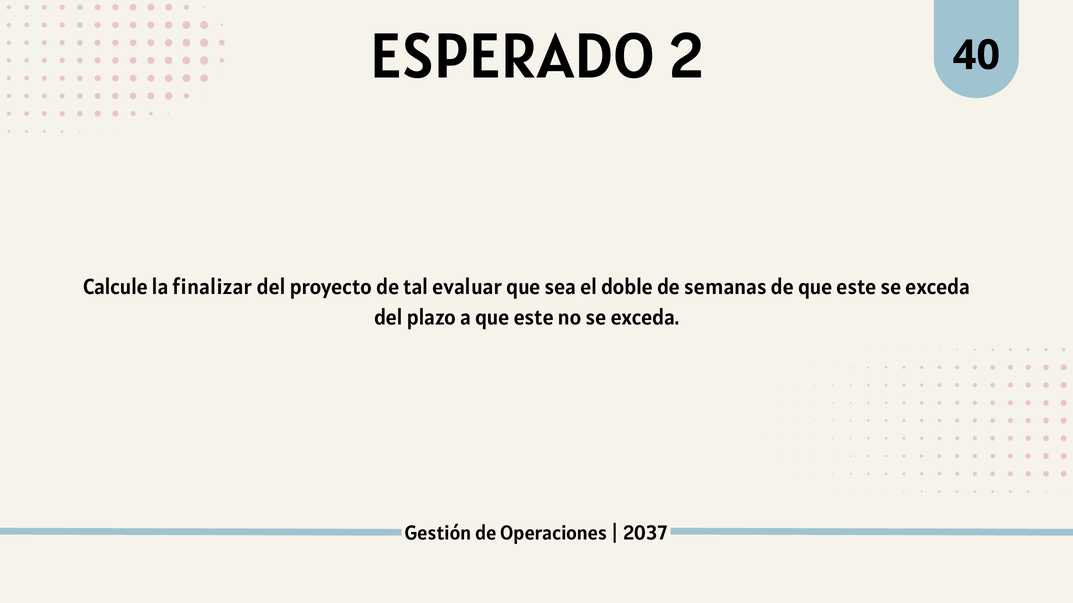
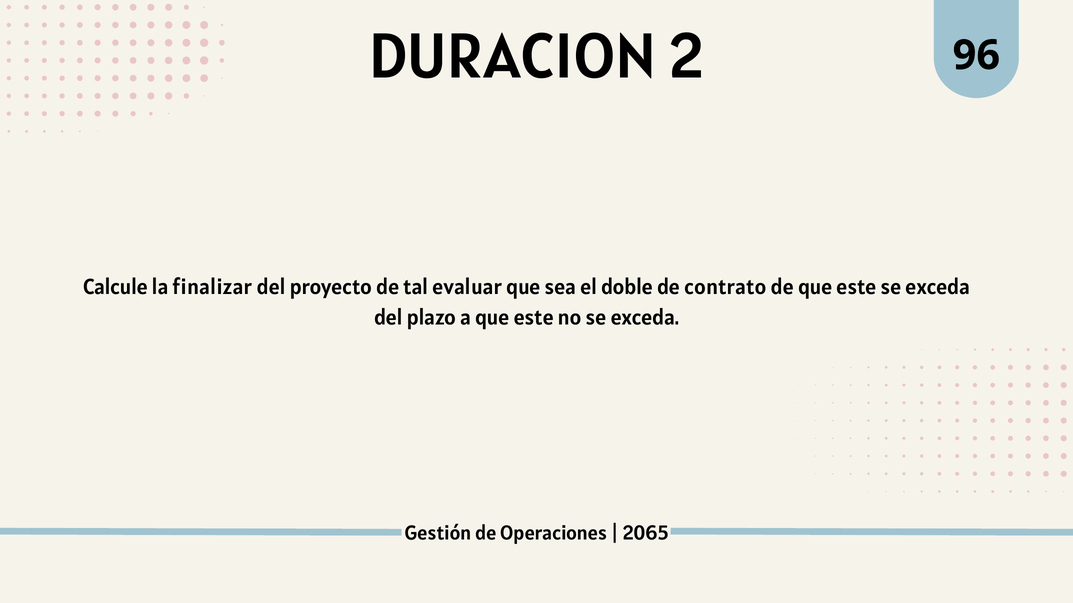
ESPERADO: ESPERADO -> DURACION (512, 57)
40: 40 -> 96 (976, 55)
semanas: semanas -> contrato (725, 287)
2037: 2037 -> 2065 (646, 534)
